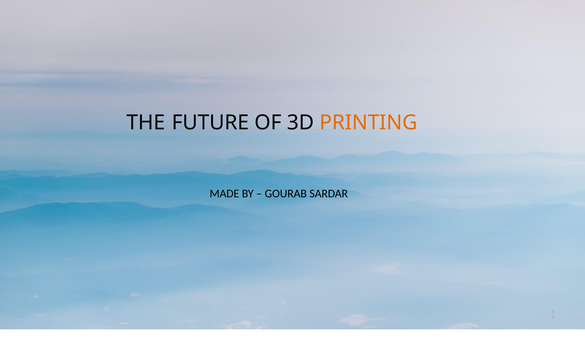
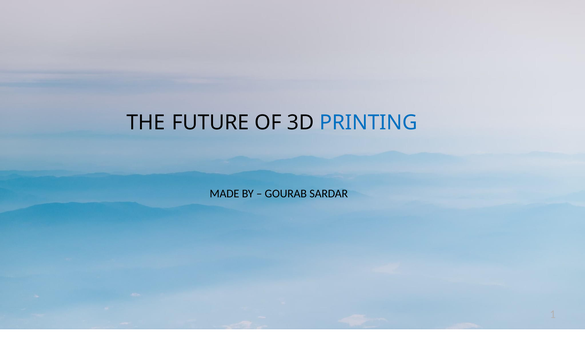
PRINTING colour: orange -> blue (368, 122)
